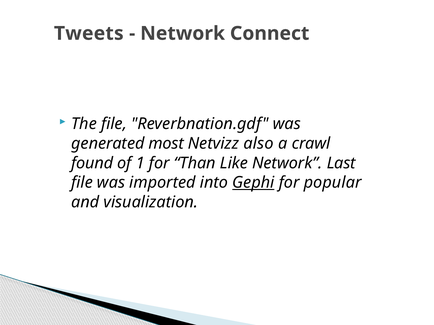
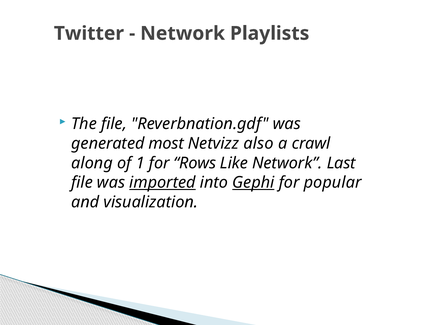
Tweets: Tweets -> Twitter (89, 33)
Connect: Connect -> Playlists (270, 33)
found: found -> along (92, 163)
Than: Than -> Rows (195, 163)
imported underline: none -> present (162, 183)
